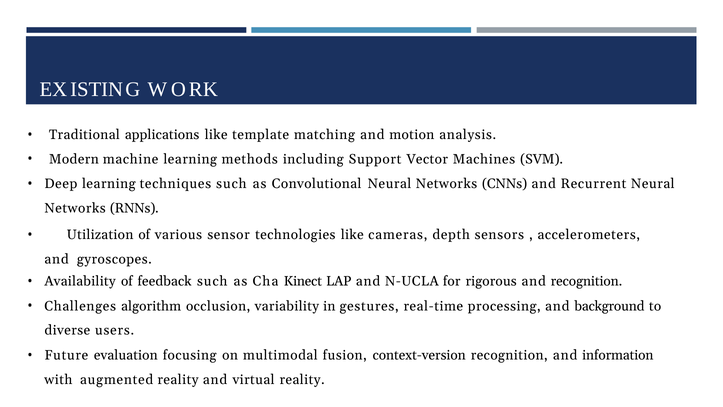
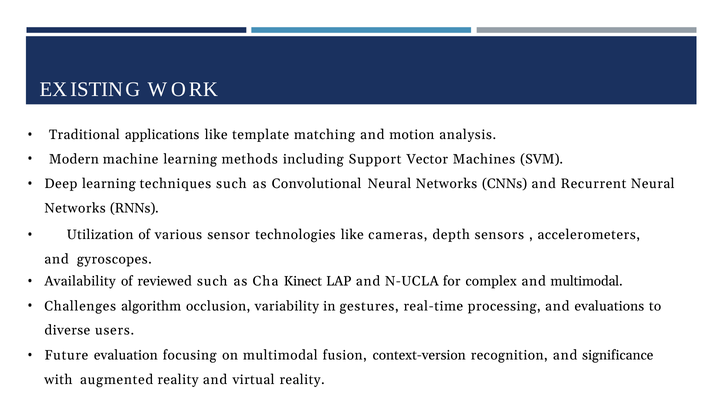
feedback: feedback -> reviewed (165, 281)
rigorous: rigorous -> complex (491, 281)
and recognition: recognition -> multimodal (587, 281)
background: background -> evaluations (609, 306)
information: information -> significance (618, 355)
